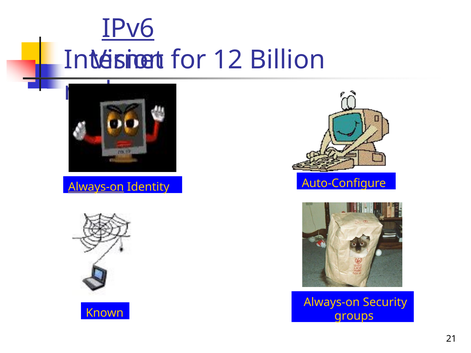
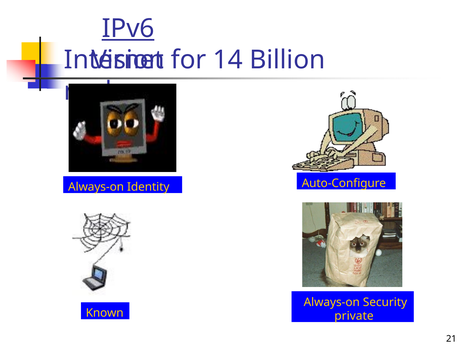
12: 12 -> 14 (228, 60)
Always-on underline: present -> none (96, 187)
groups: groups -> private (354, 316)
